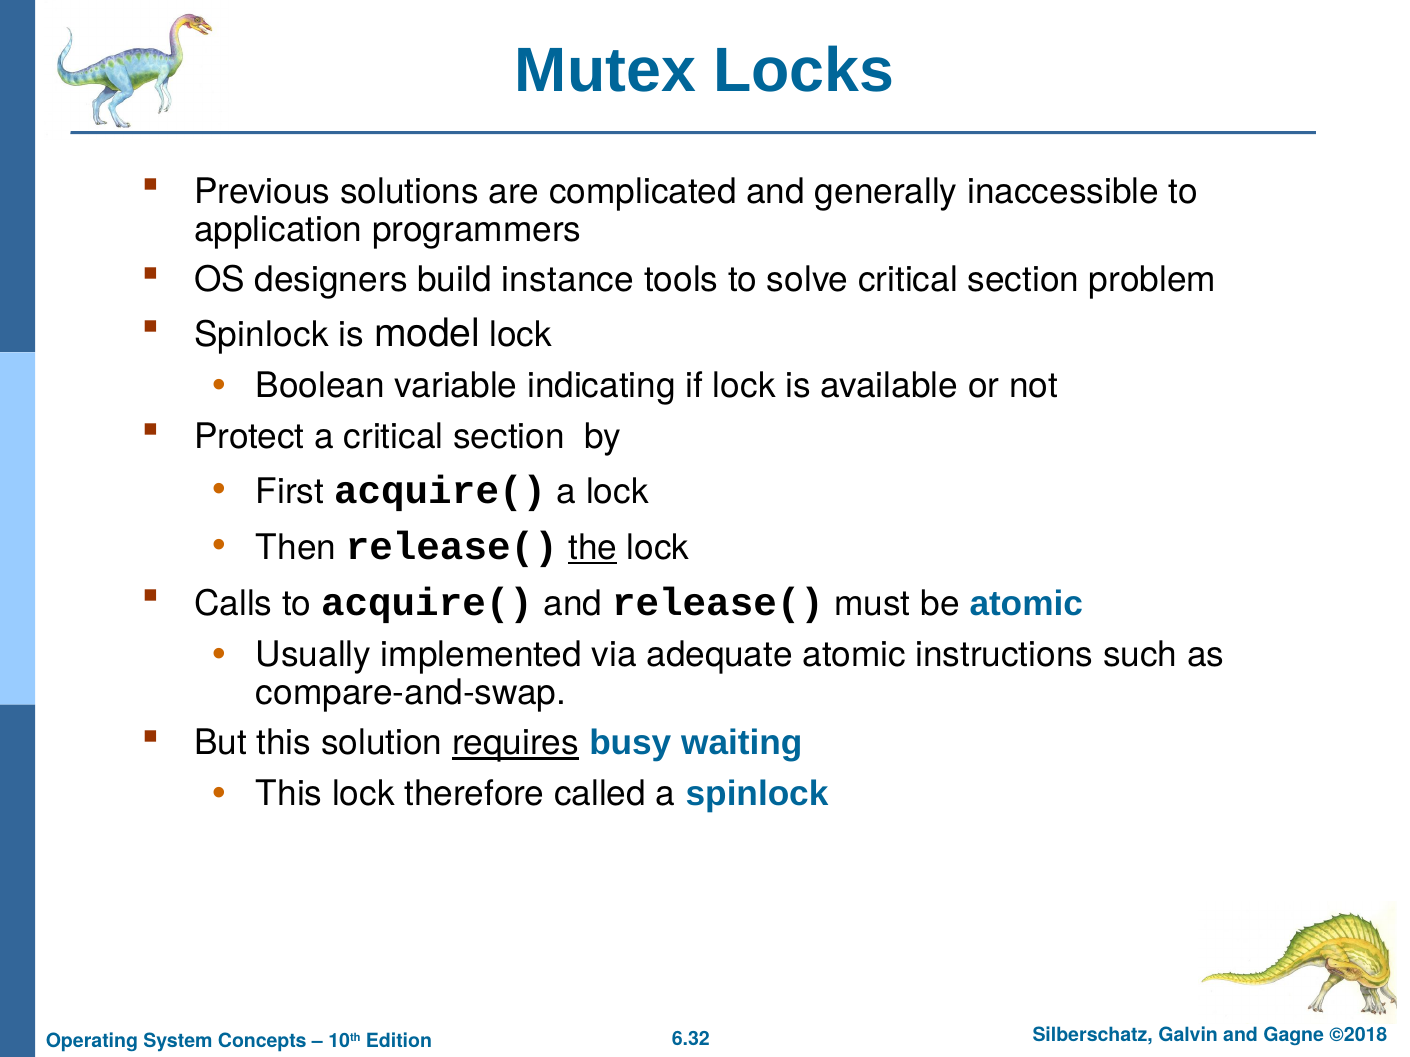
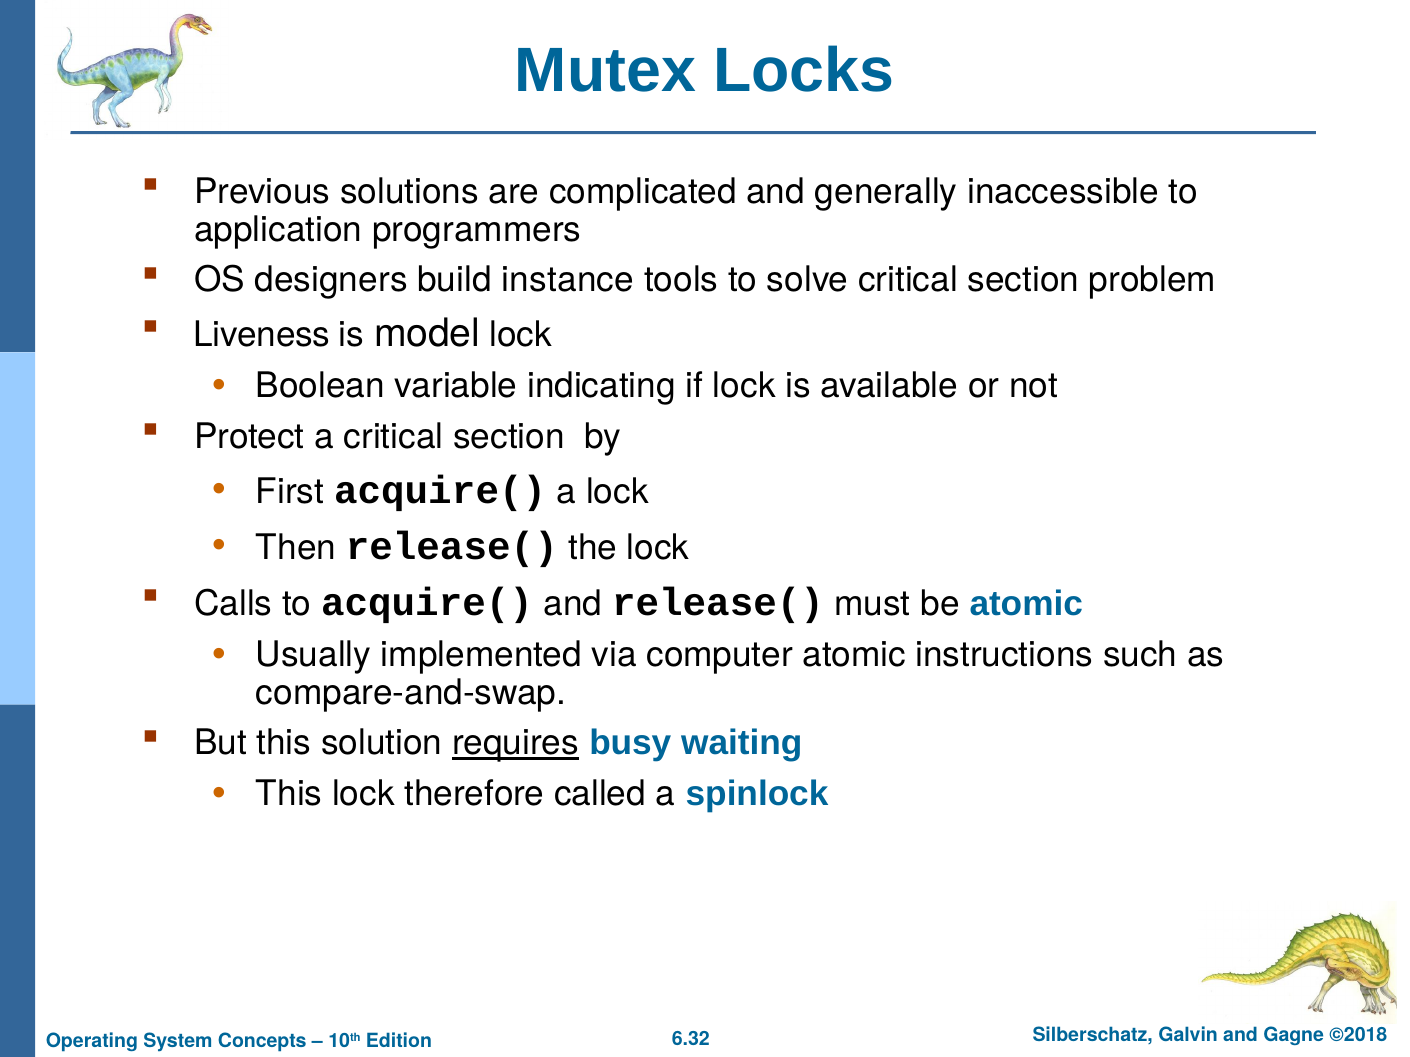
Spinlock: Spinlock -> Liveness (262, 335)
the underline: present -> none (593, 548)
adequate: adequate -> computer (720, 655)
